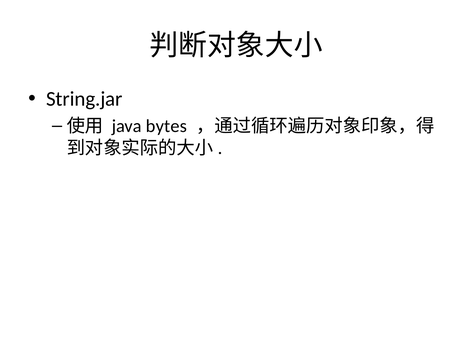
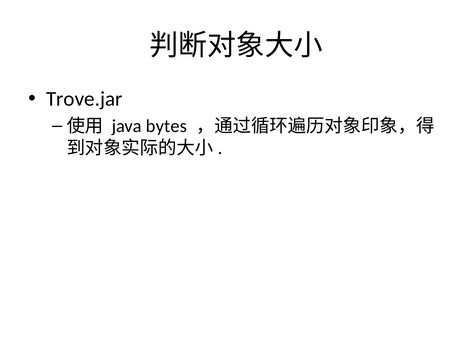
String.jar: String.jar -> Trove.jar (84, 99)
